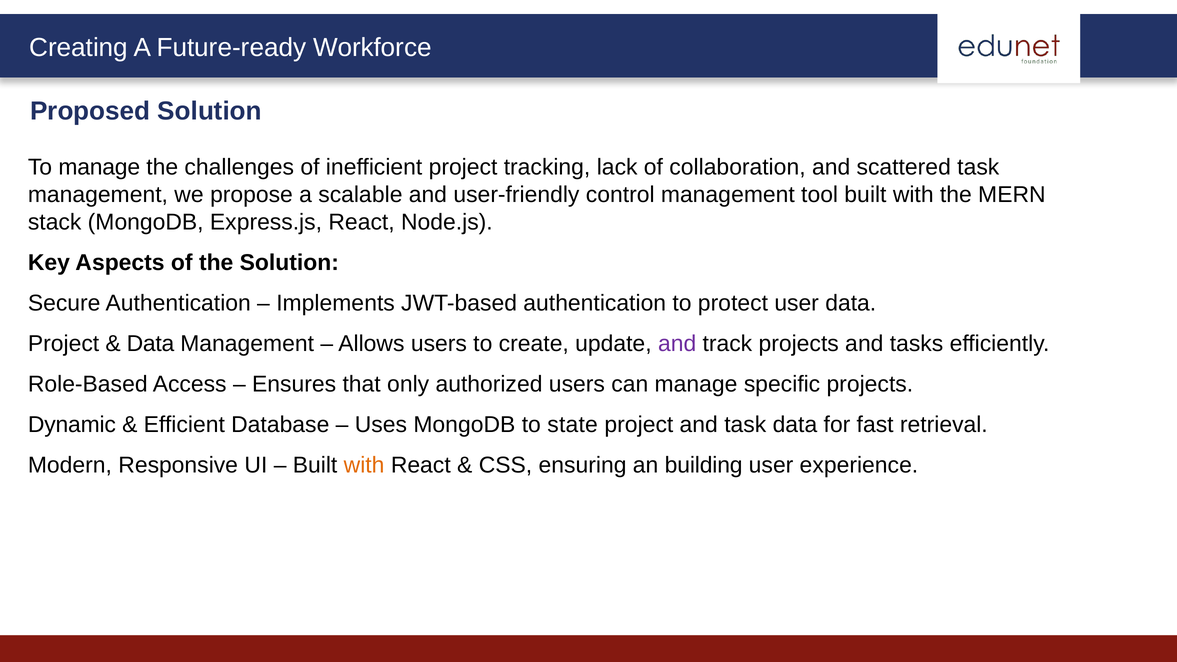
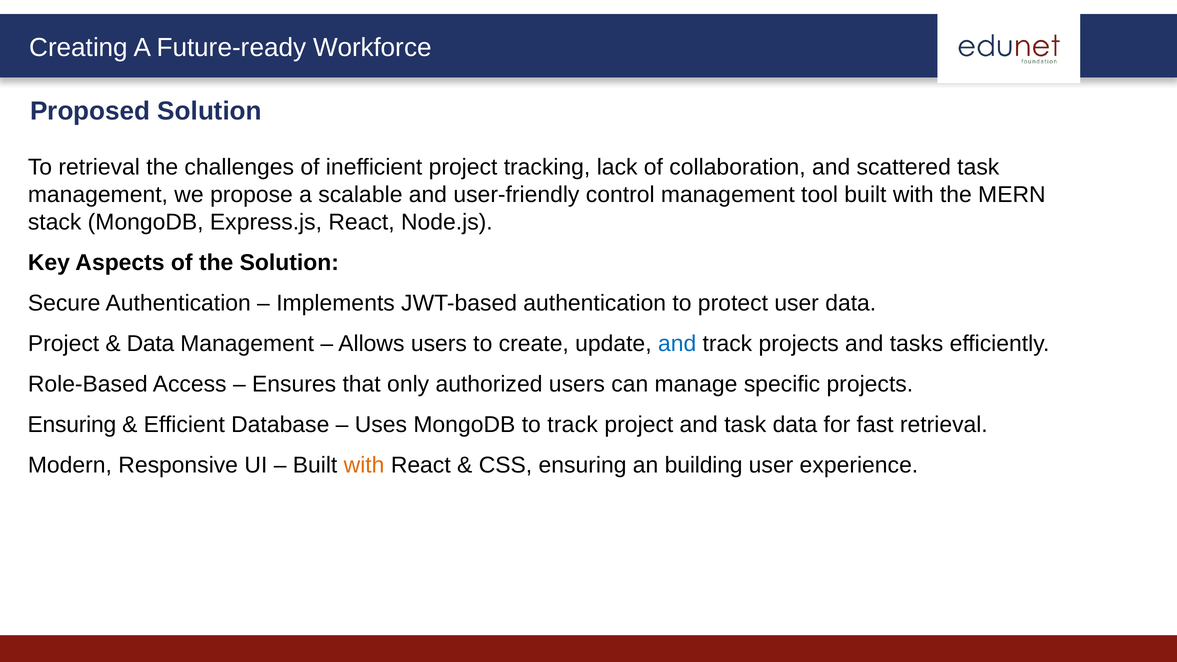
To manage: manage -> retrieval (99, 167)
and colour: purple -> blue (677, 344)
Dynamic: Dynamic -> Ensuring (72, 425)
to state: state -> track (573, 425)
